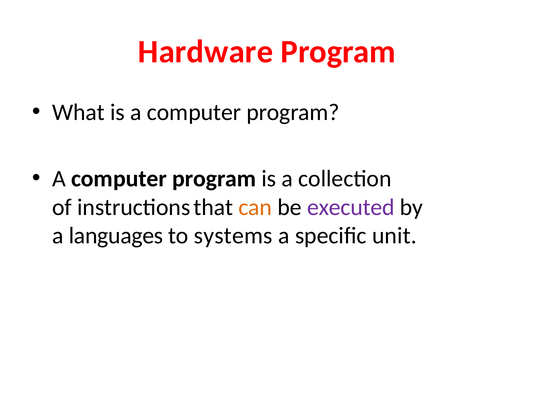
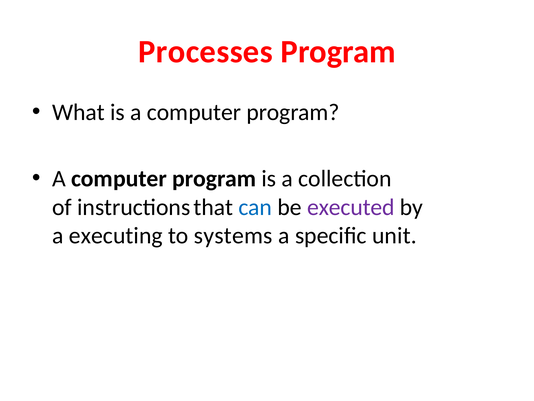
Hardware: Hardware -> Processes (205, 52)
can colour: orange -> blue (255, 207)
languages: languages -> executing (116, 235)
